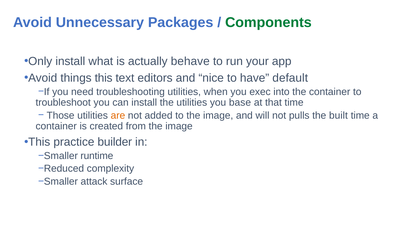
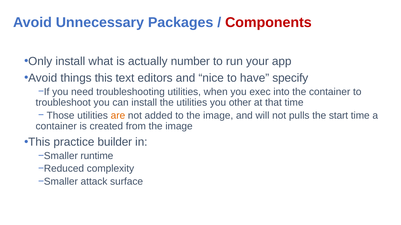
Components colour: green -> red (268, 23)
behave: behave -> number (190, 61)
default: default -> specify (290, 78)
base: base -> other (240, 103)
built: built -> start (339, 116)
